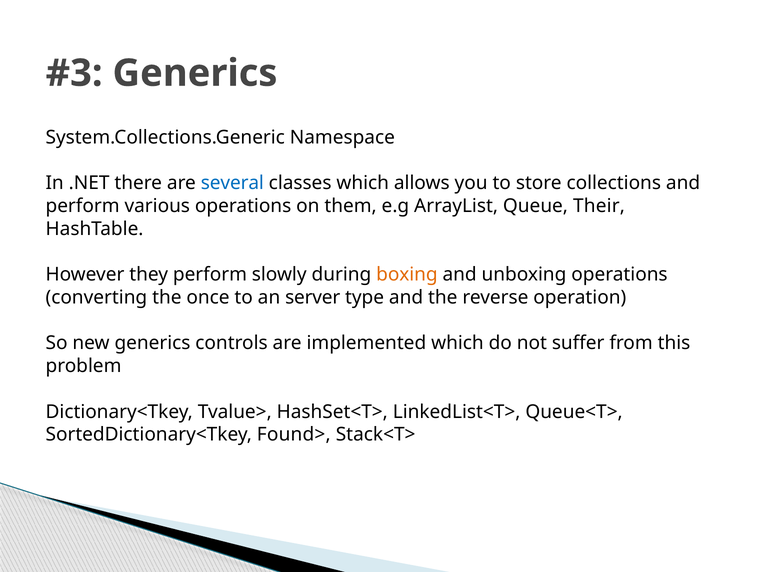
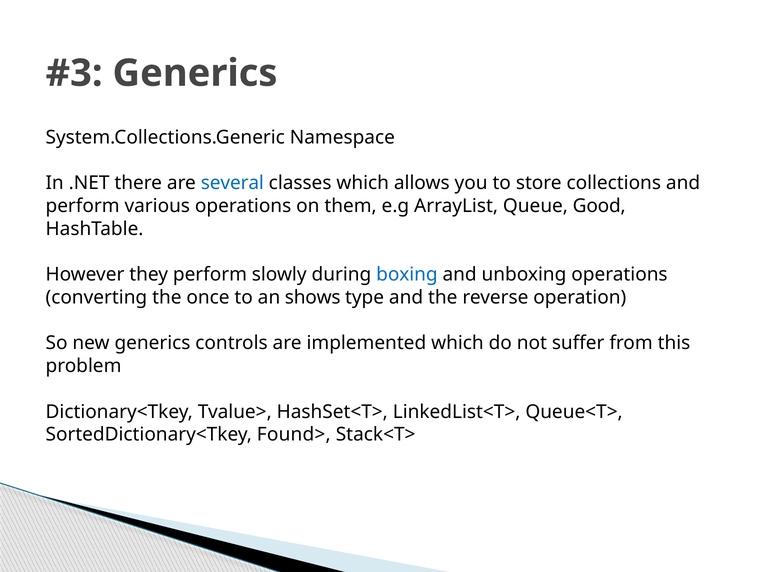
Their: Their -> Good (599, 206)
boxing colour: orange -> blue (407, 274)
server: server -> shows (313, 297)
